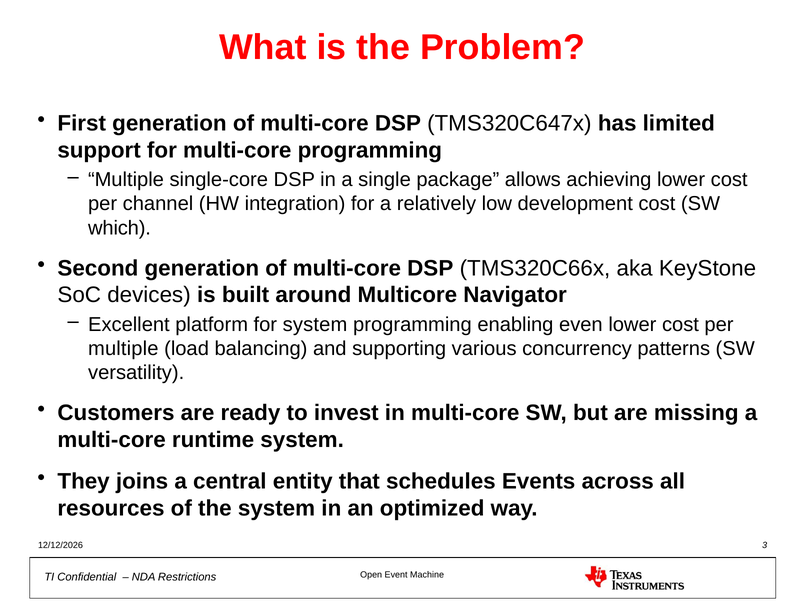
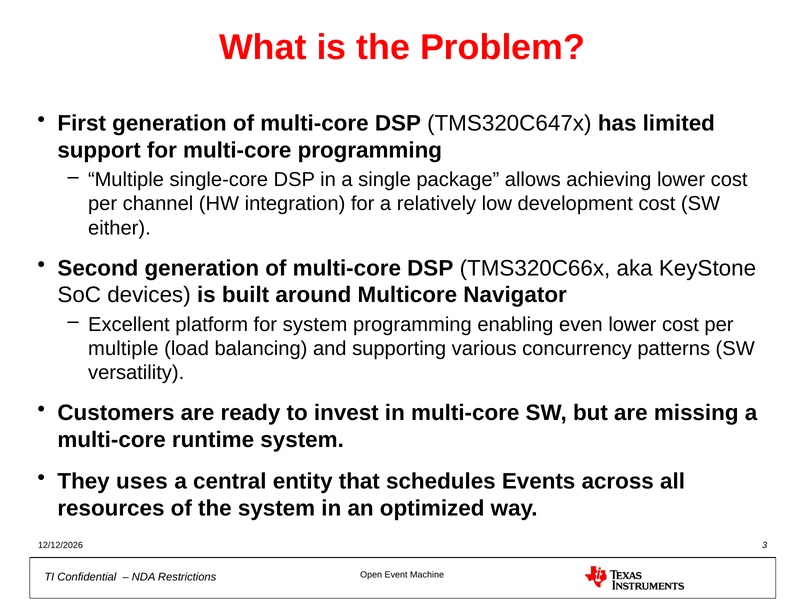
which: which -> either (119, 228)
joins: joins -> uses (142, 482)
